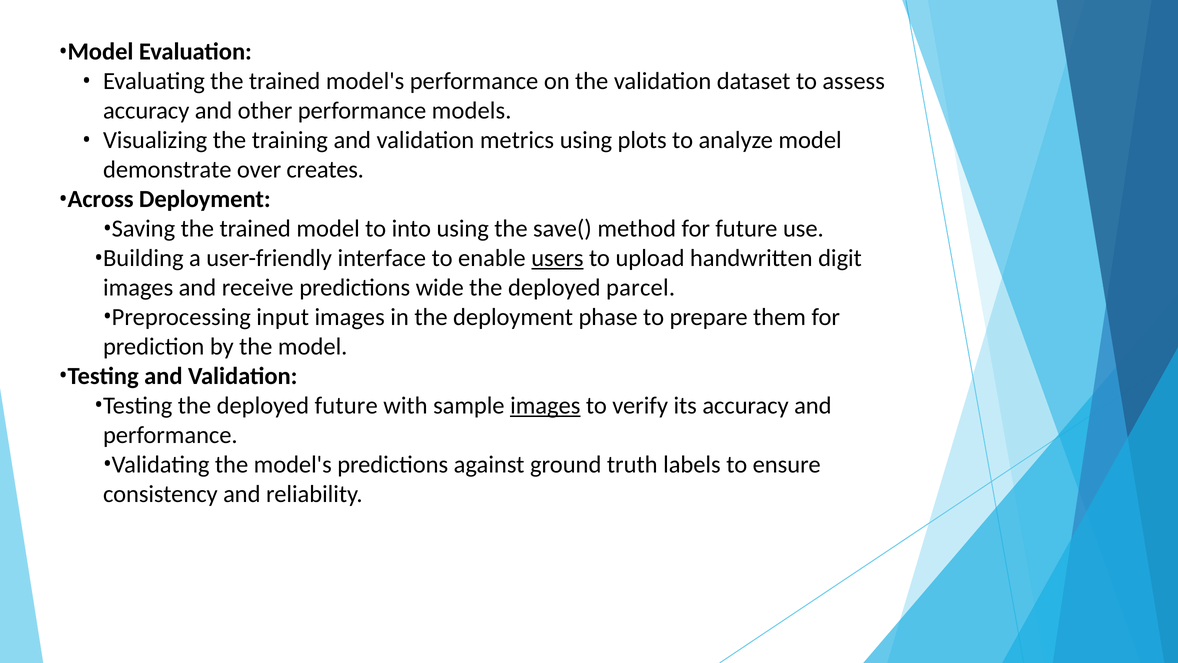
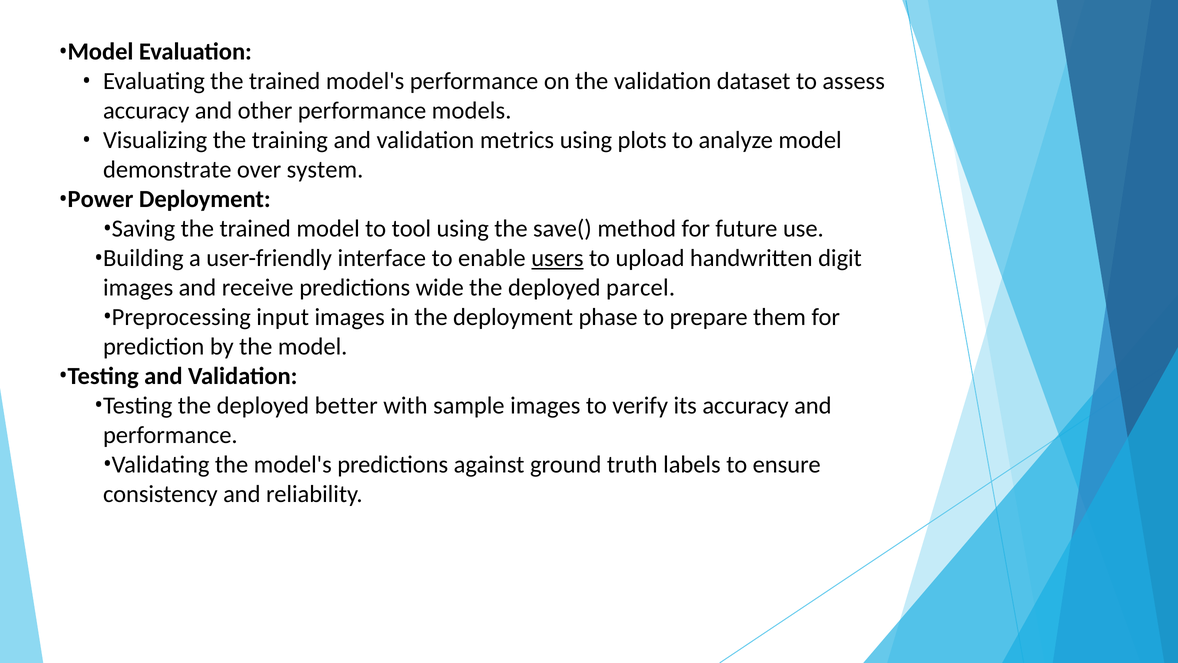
creates: creates -> system (325, 170)
Across: Across -> Power (100, 199)
into: into -> tool (411, 229)
deployed future: future -> better (346, 405)
images underline: present -> none (545, 405)
